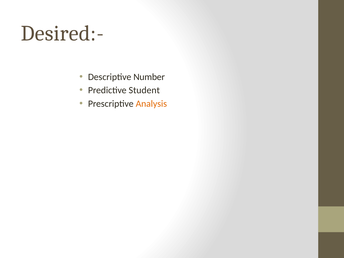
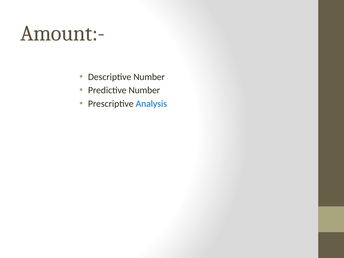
Desired:-: Desired:- -> Amount:- (63, 33)
Predictive Student: Student -> Number (144, 90)
Analysis colour: orange -> blue (151, 104)
